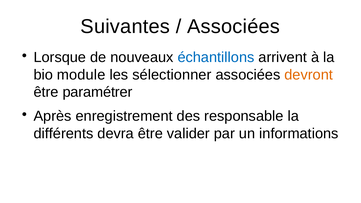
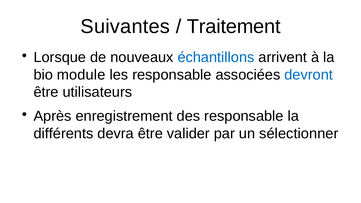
Associées: Associées -> Traitement (234, 26)
les sélectionner: sélectionner -> responsable (172, 75)
devront colour: orange -> blue (309, 75)
paramétrer: paramétrer -> utilisateurs (97, 92)
informations: informations -> sélectionner (299, 134)
